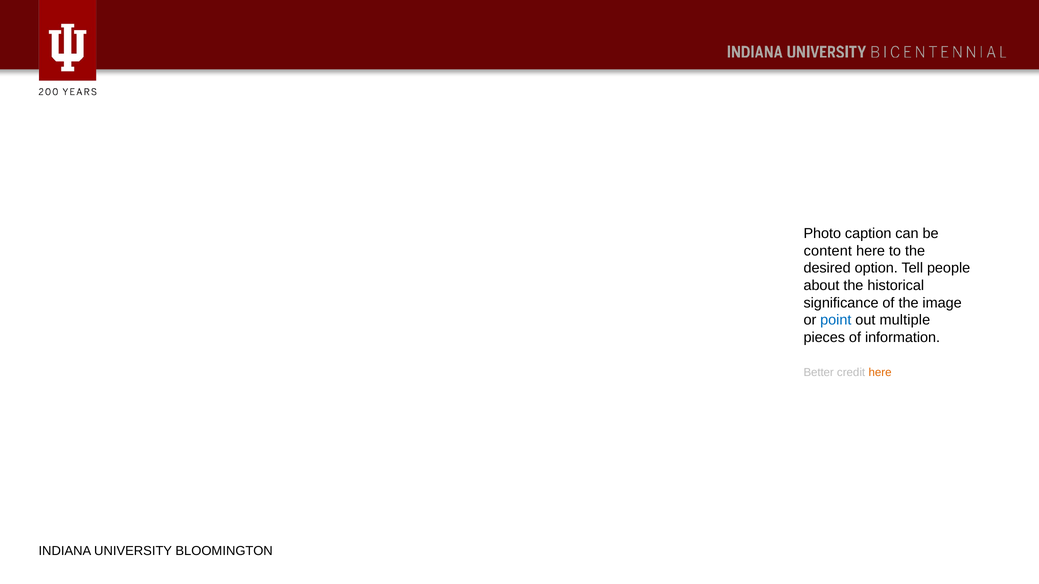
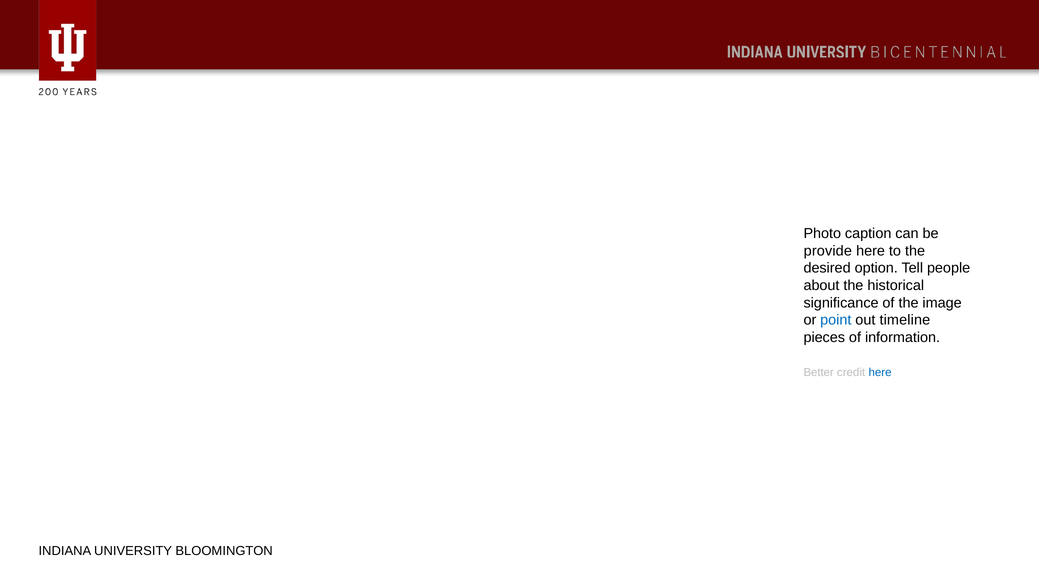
content: content -> provide (828, 251)
multiple: multiple -> timeline (905, 320)
here colour: orange -> blue (880, 373)
